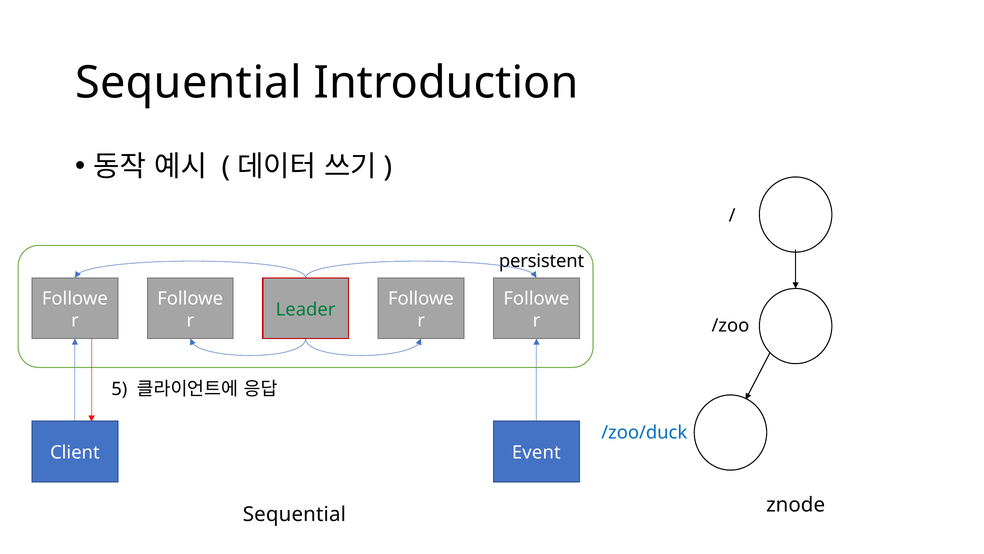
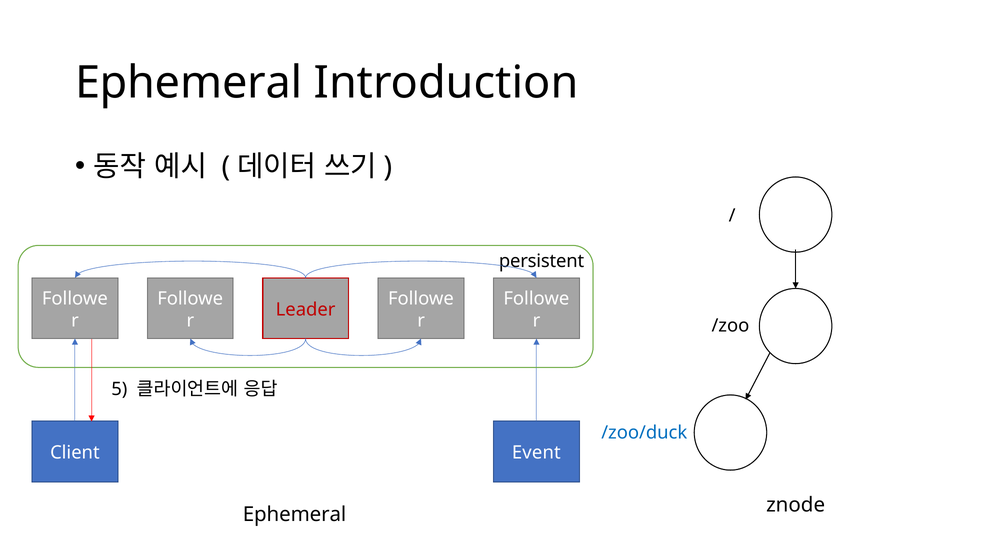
Sequential: Sequential -> Ephemeral (189, 83)
Leader colour: green -> red (306, 309)
Sequential: Sequential -> Ephemeral (295, 514)
